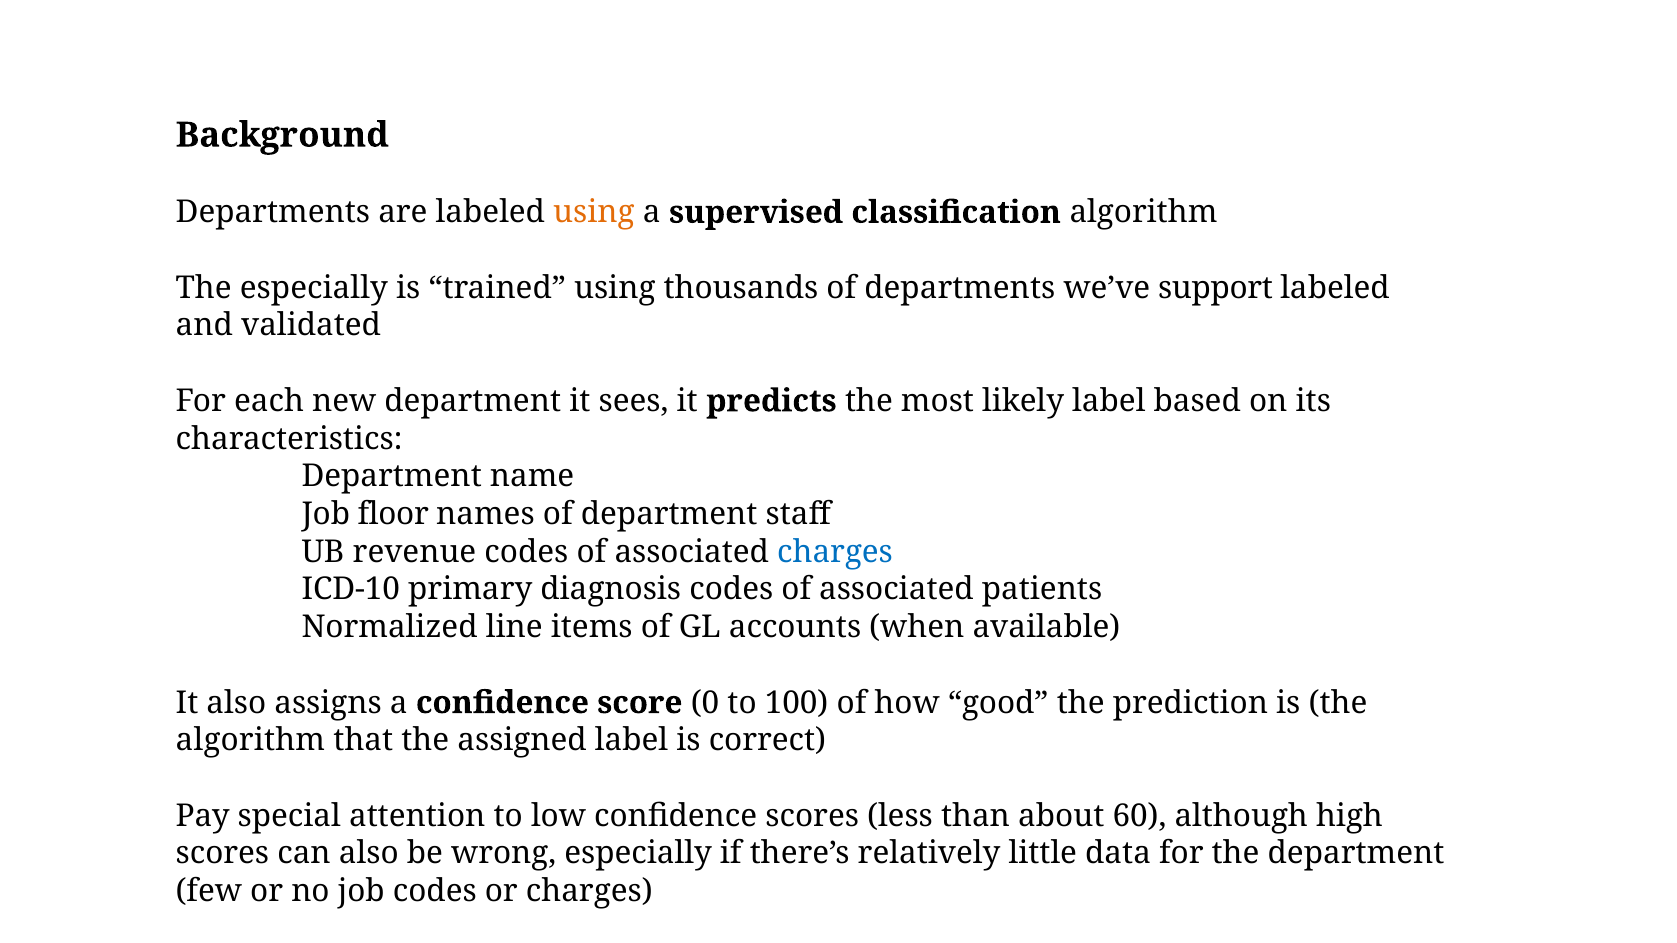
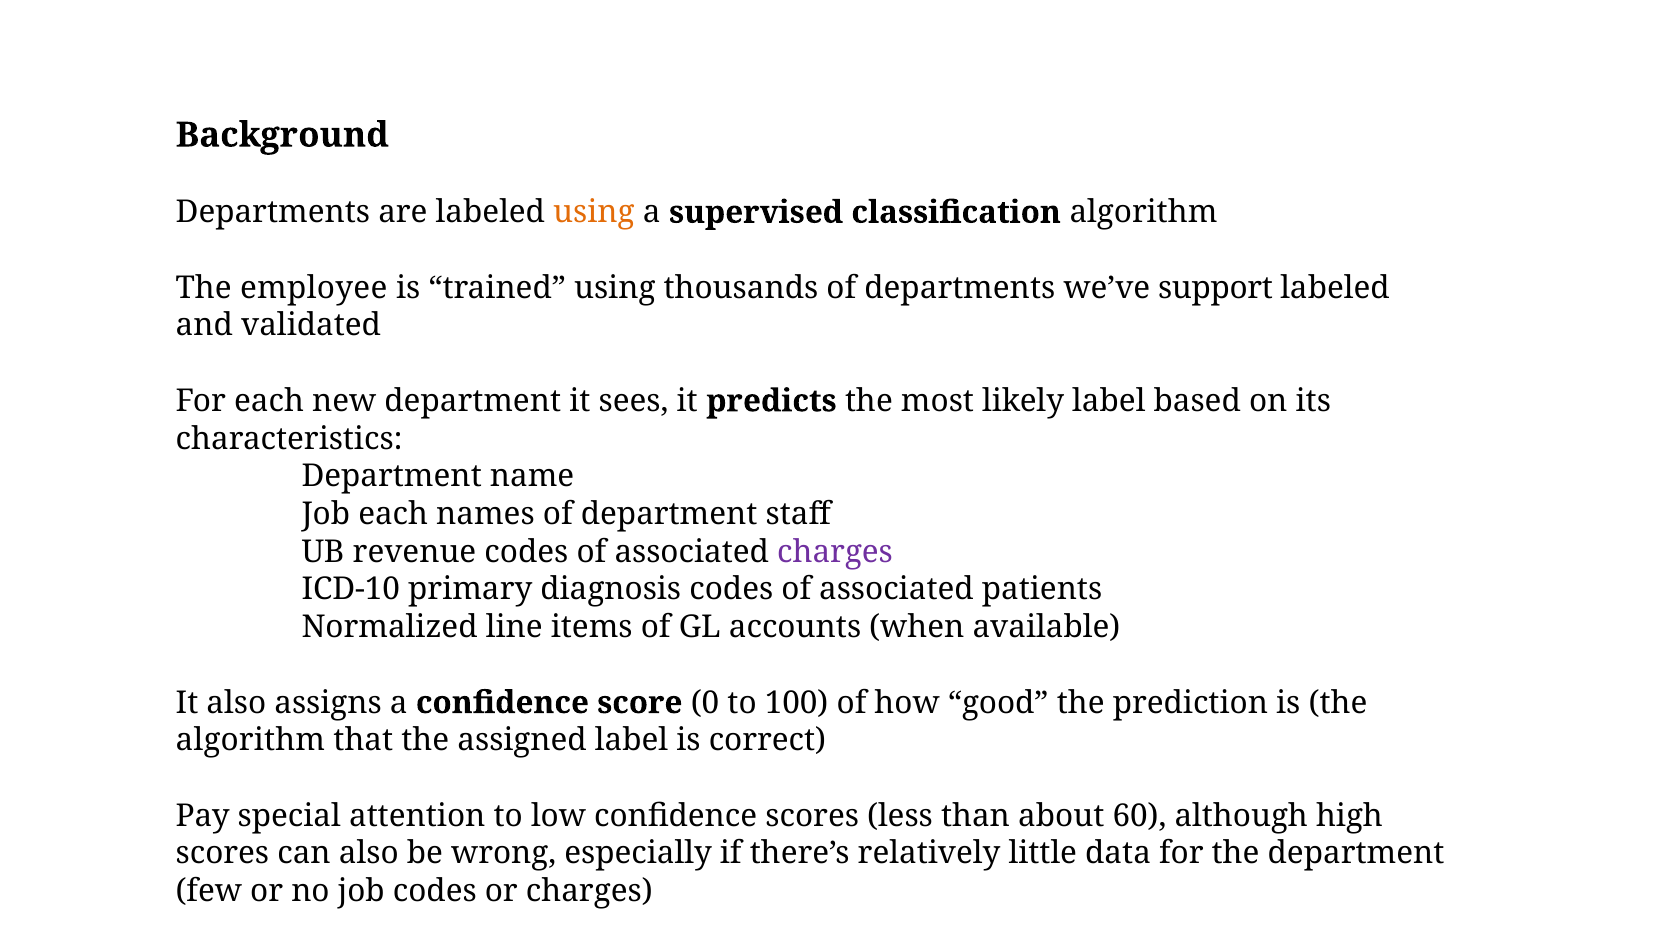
The especially: especially -> employee (314, 288)
Job floor: floor -> each (393, 514)
charges colour: blue -> purple (835, 552)
